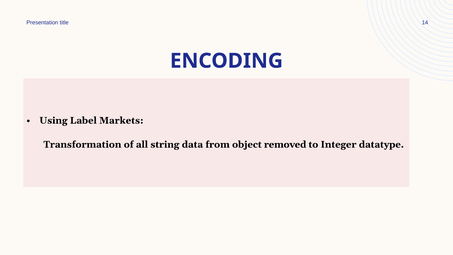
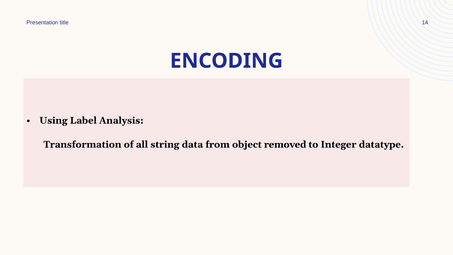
Markets: Markets -> Analysis (121, 120)
